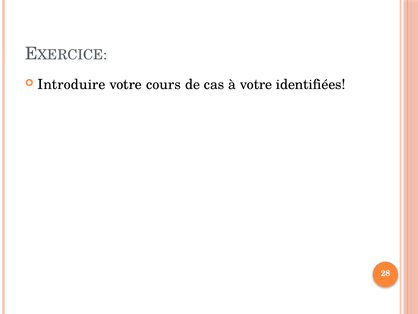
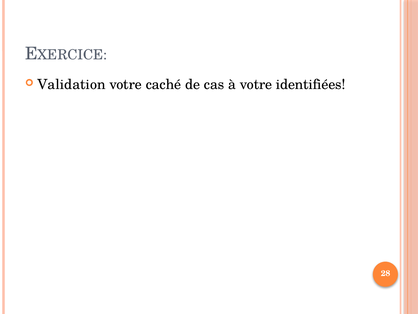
Introduire: Introduire -> Validation (72, 85)
cours: cours -> caché (164, 85)
